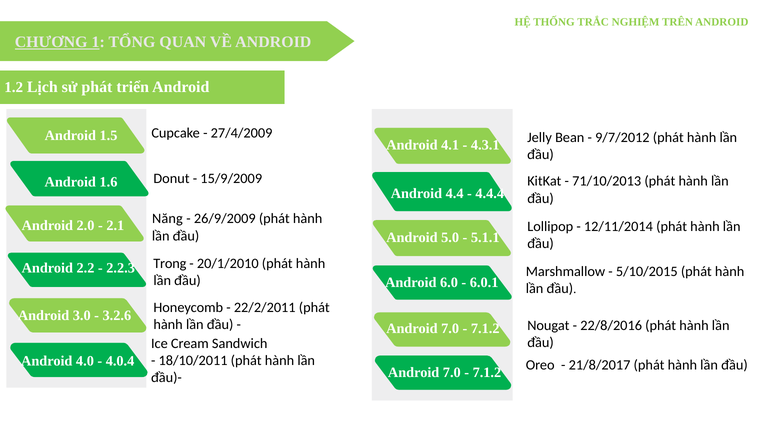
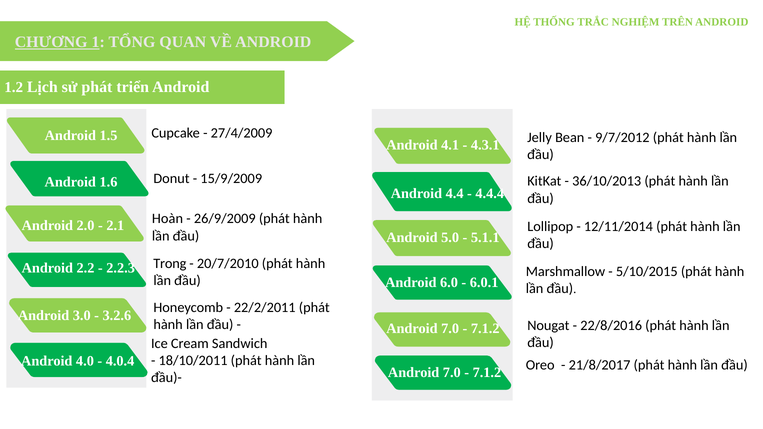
71/10/2013: 71/10/2013 -> 36/10/2013 (607, 181)
Năng: Năng -> Hoàn (167, 219)
20/1/2010: 20/1/2010 -> 20/7/2010 (228, 263)
